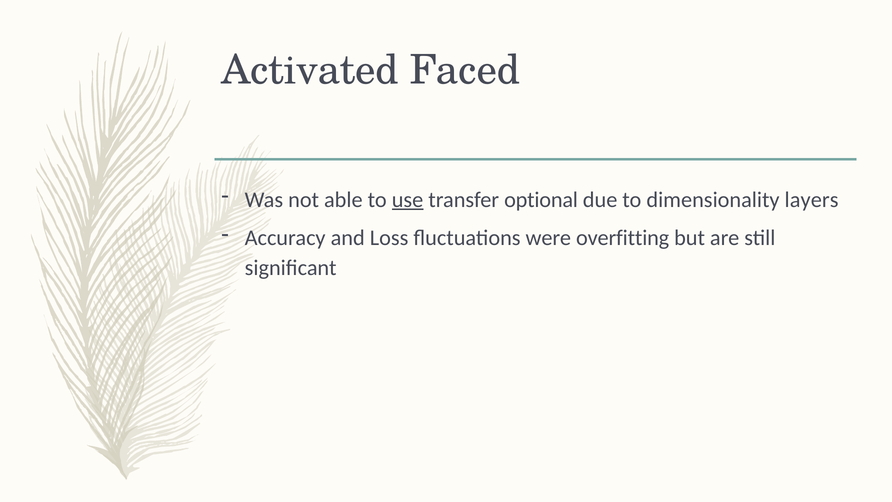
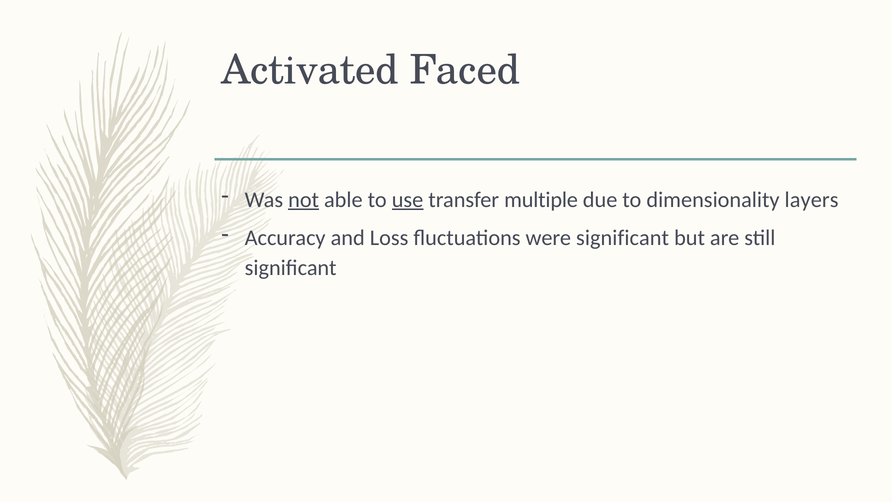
not underline: none -> present (304, 200)
optional: optional -> multiple (541, 200)
were overfitting: overfitting -> significant (623, 238)
